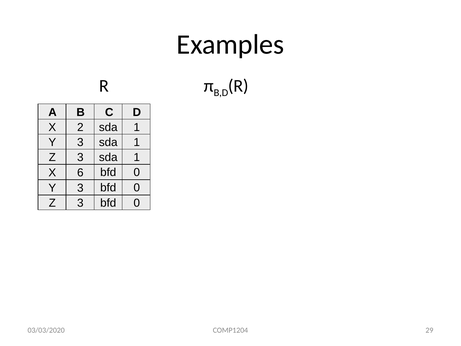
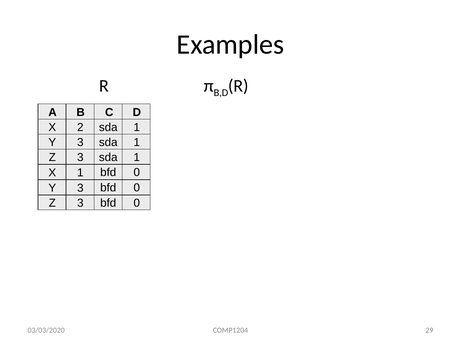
X 6: 6 -> 1 (80, 173)
